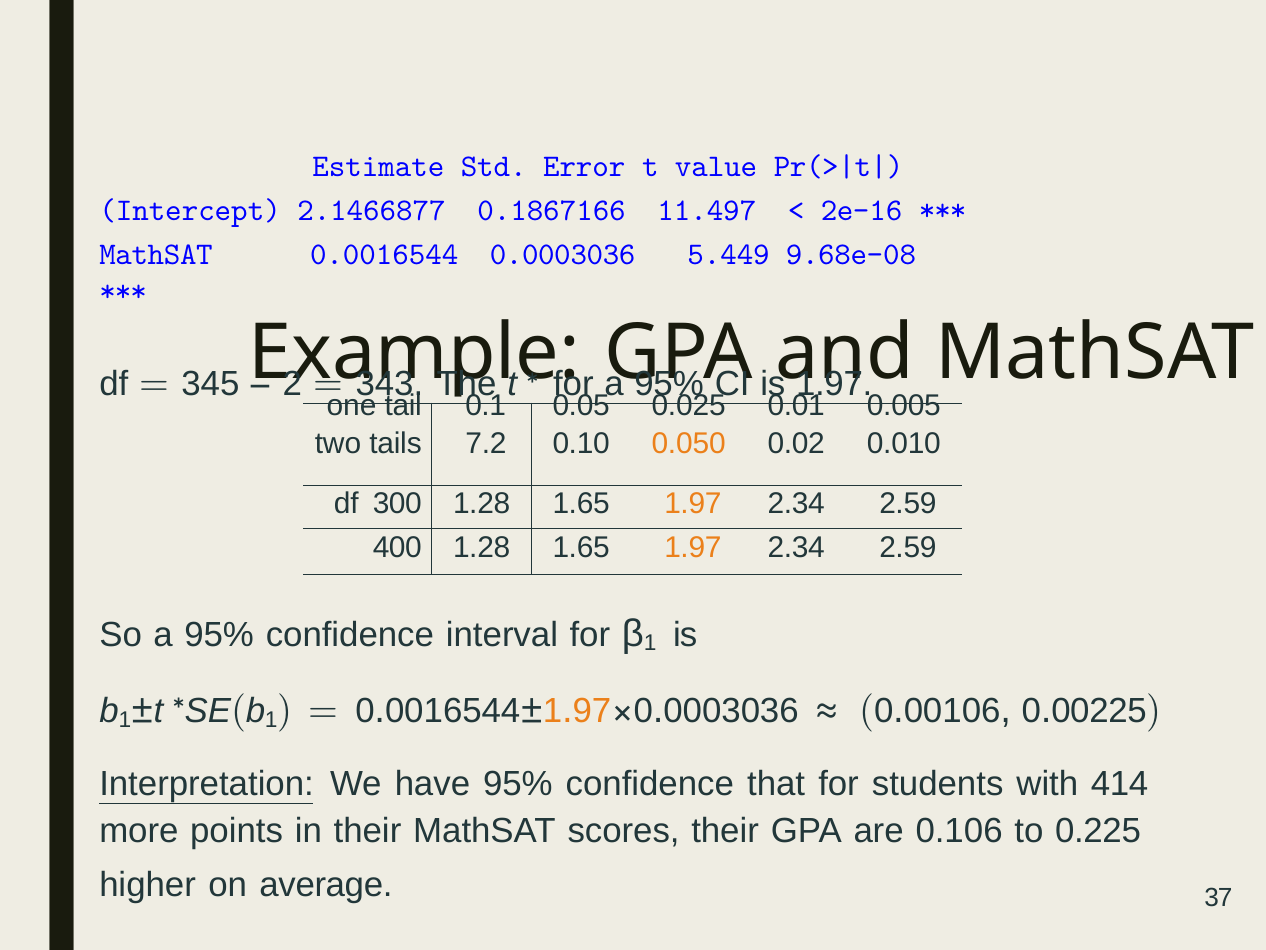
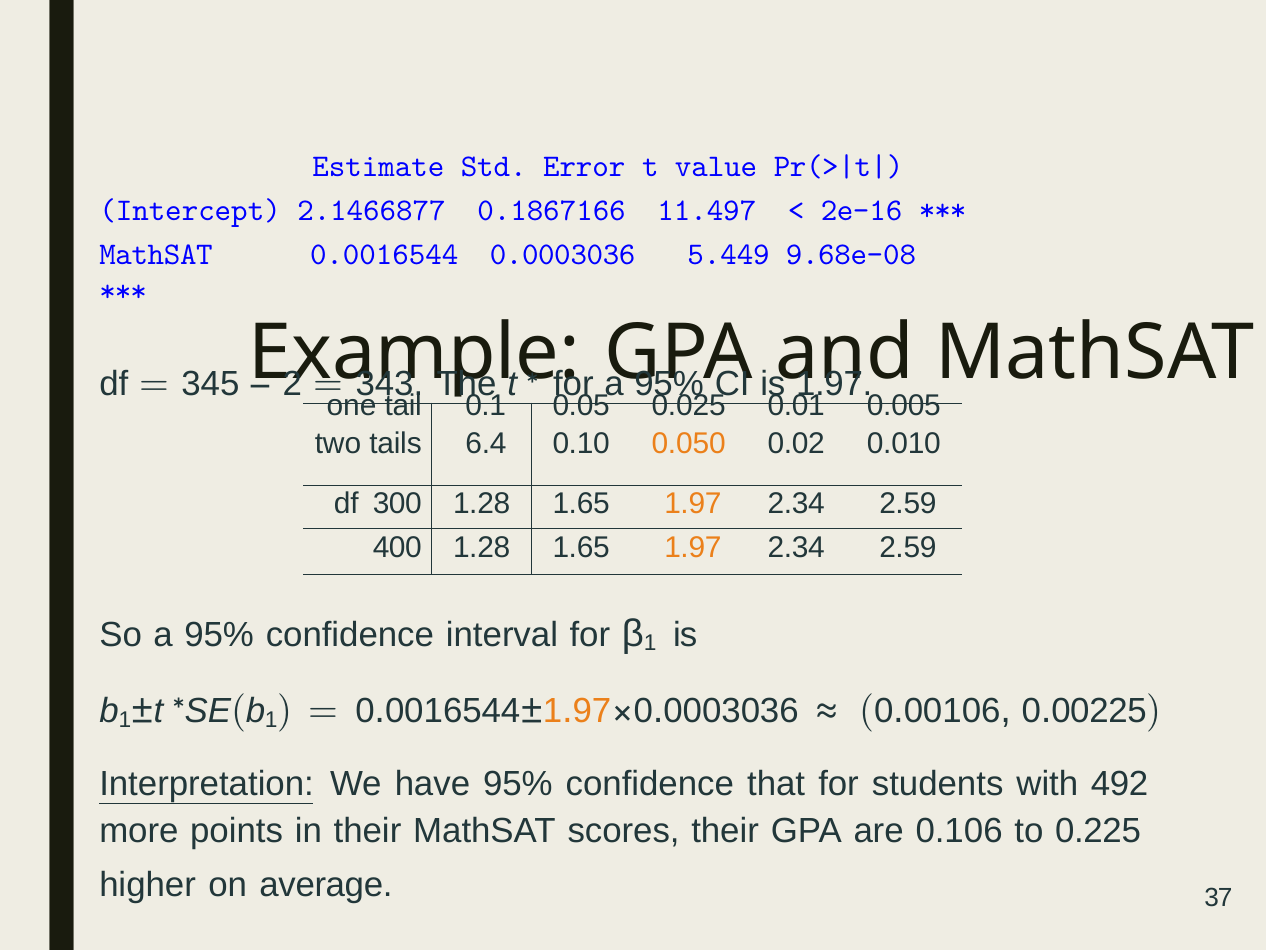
7.2: 7.2 -> 6.4 (486, 444)
414: 414 -> 492 (1120, 784)
